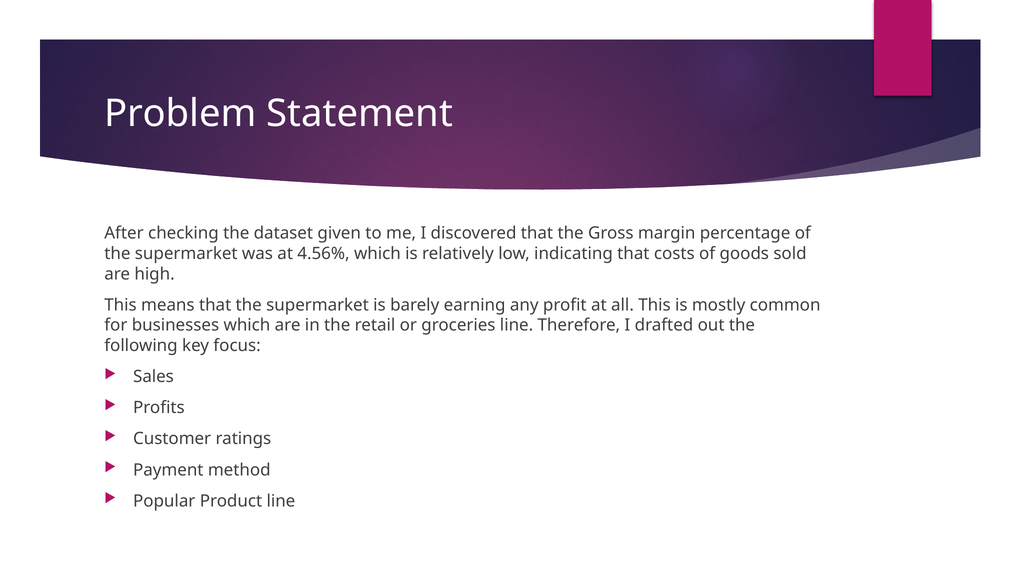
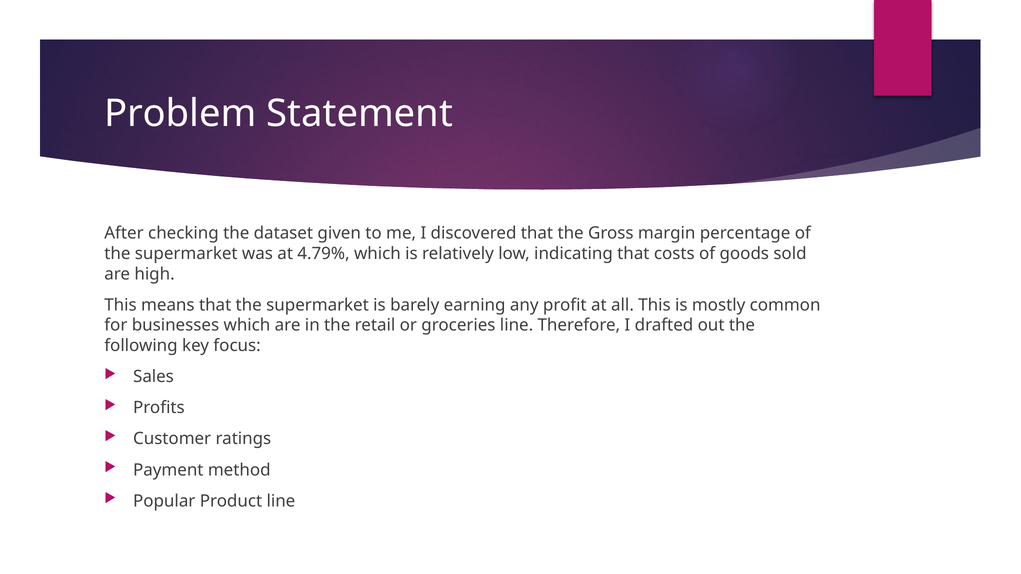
4.56%: 4.56% -> 4.79% (323, 254)
